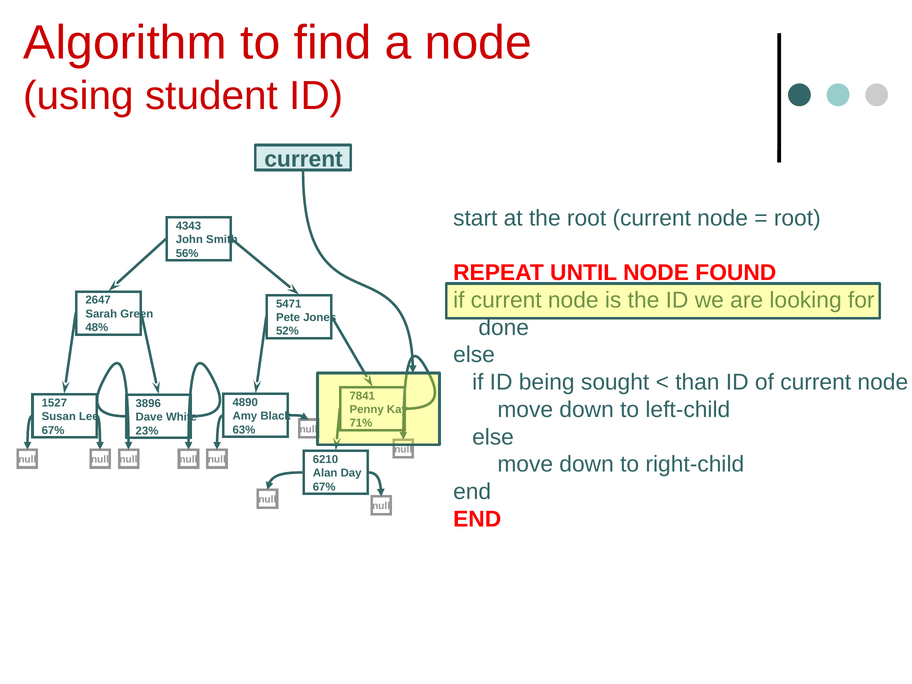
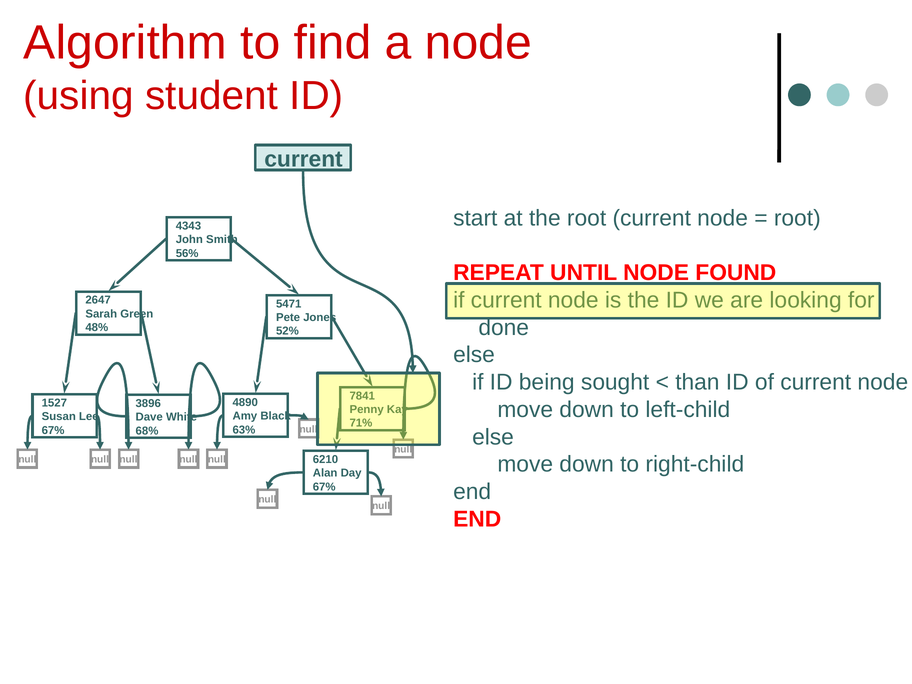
23%: 23% -> 68% (147, 431)
